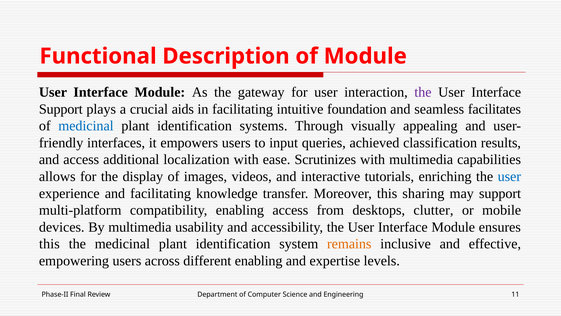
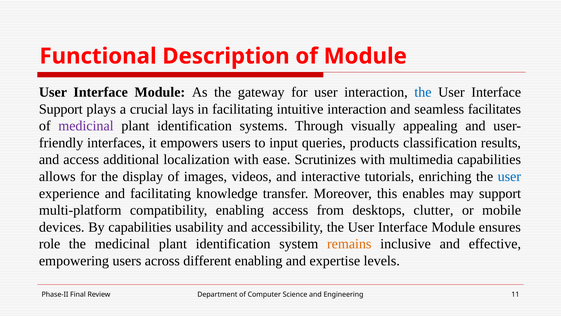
the colour: purple -> blue (423, 92)
aids: aids -> lays (183, 109)
intuitive foundation: foundation -> interaction (357, 109)
medicinal colour: blue -> purple (86, 126)
achieved: achieved -> products (374, 143)
sharing: sharing -> enables (423, 193)
By multimedia: multimedia -> capabilities (140, 227)
this: this -> role (50, 244)
